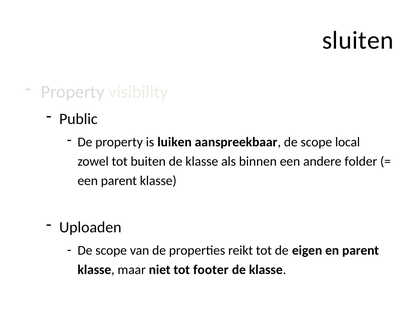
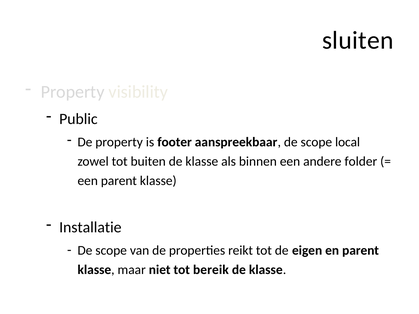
luiken: luiken -> footer (175, 142)
Uploaden: Uploaden -> Installatie (90, 227)
footer: footer -> bereik (211, 270)
